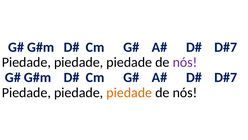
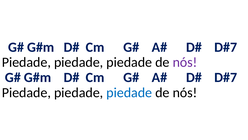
piedade colour: orange -> blue (129, 92)
